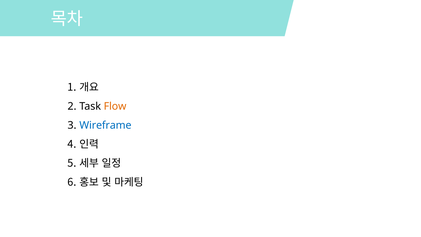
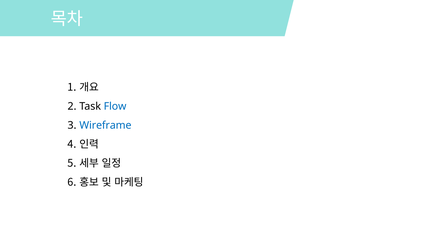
Flow colour: orange -> blue (115, 106)
